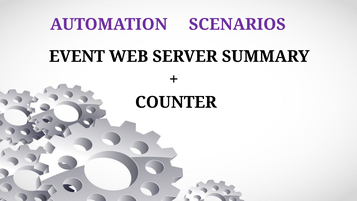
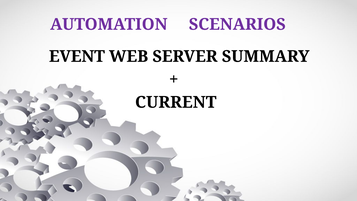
COUNTER: COUNTER -> CURRENT (176, 102)
